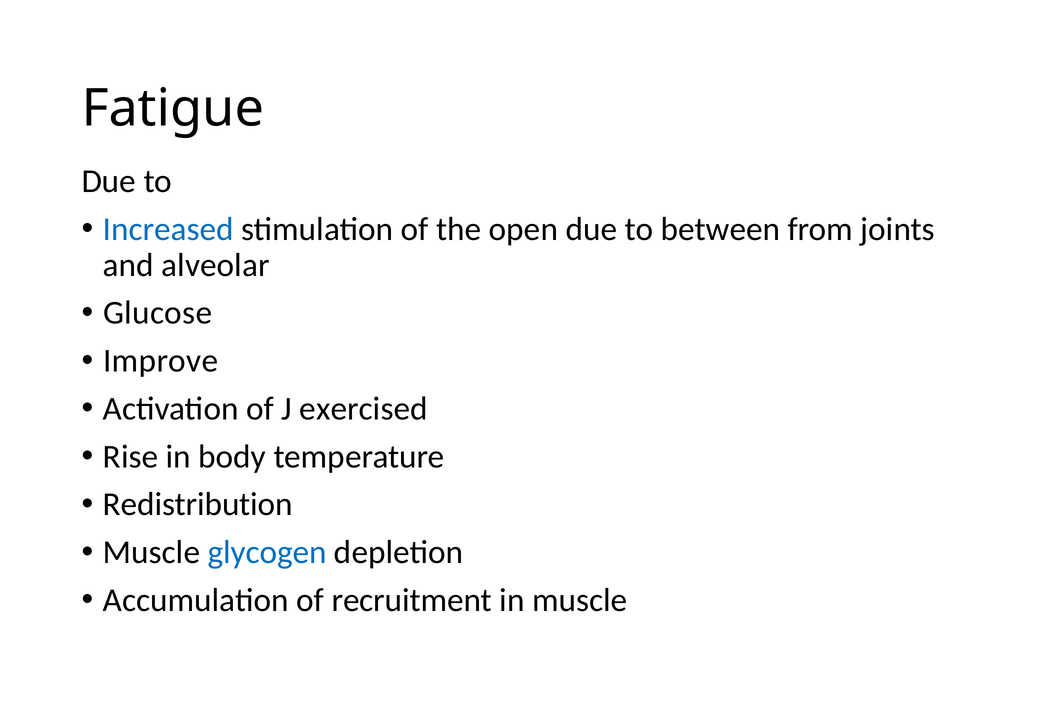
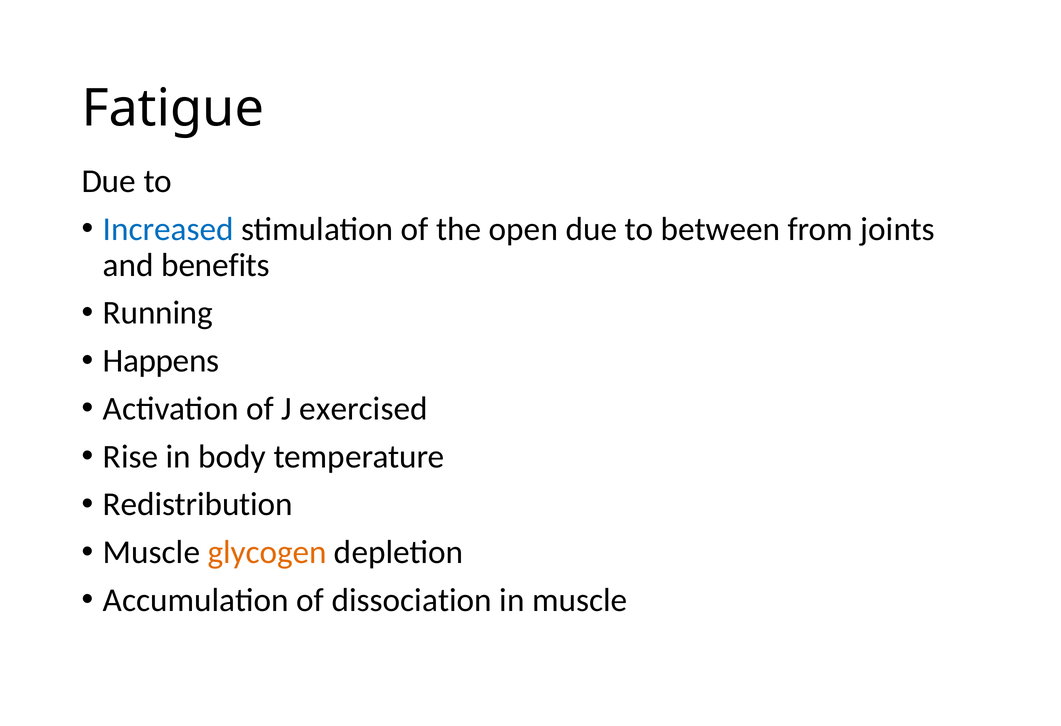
alveolar: alveolar -> benefits (216, 265)
Glucose: Glucose -> Running (158, 313)
Improve: Improve -> Happens (161, 361)
glycogen colour: blue -> orange (267, 552)
recruitment: recruitment -> dissociation (412, 600)
